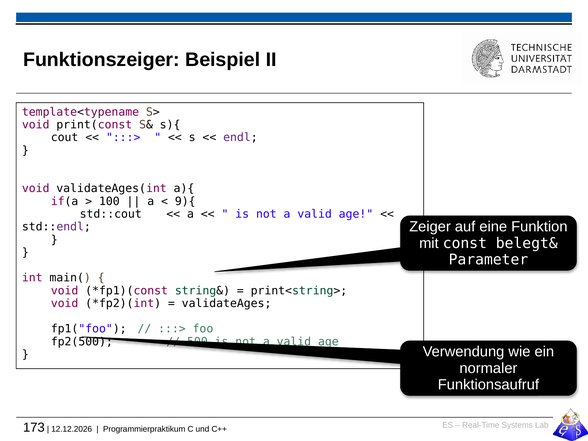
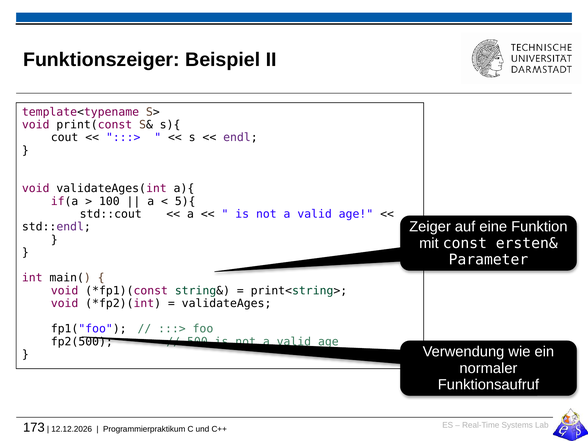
9){: 9){ -> 5){ (185, 201)
belegt&: belegt& -> ersten& (527, 243)
